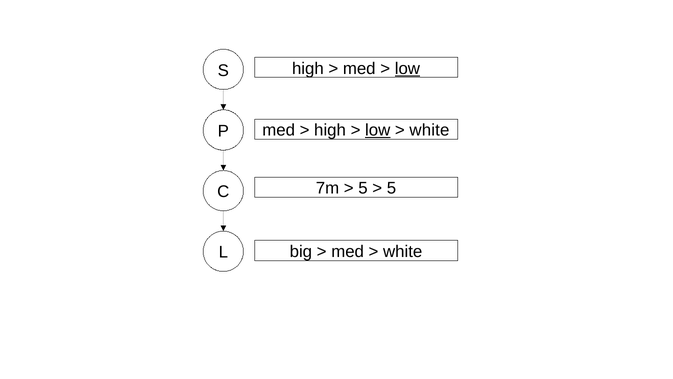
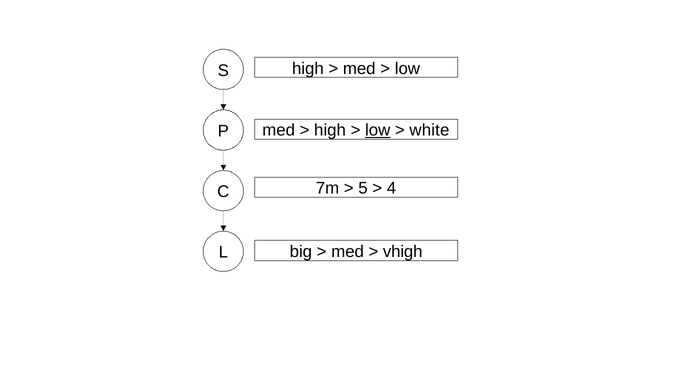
low underline: present -> none (407, 69)
5: 5 -> 4 (391, 188)
white: white -> vhigh (403, 251)
